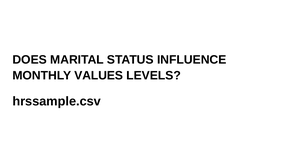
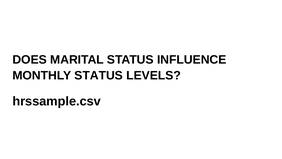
MONTHLY VALUES: VALUES -> STATUS (99, 75)
